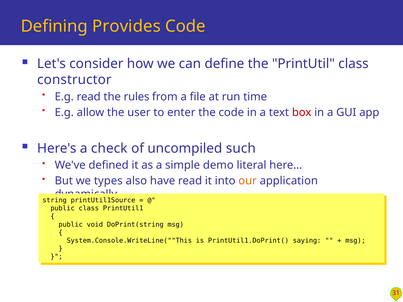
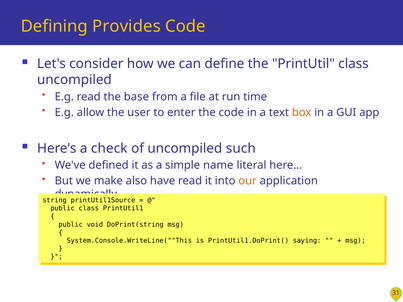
constructor: constructor -> uncompiled (74, 80)
rules: rules -> base (136, 97)
box colour: red -> orange (302, 112)
demo: demo -> name (218, 165)
types: types -> make (108, 181)
